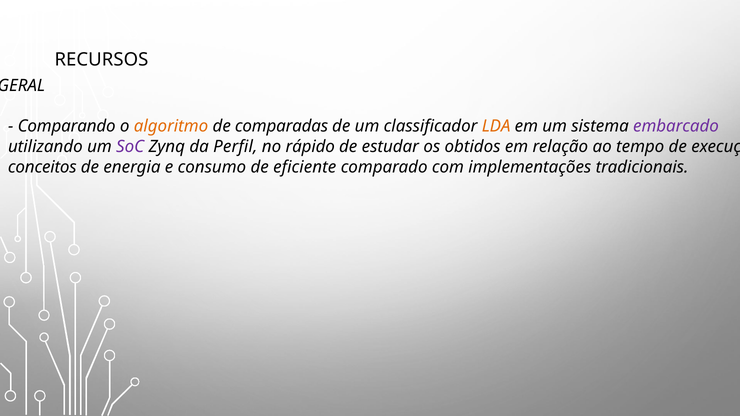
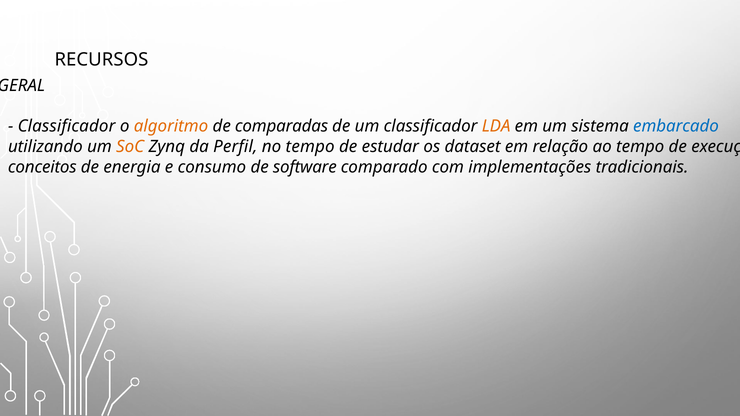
Comparando: Comparando -> Classificador (67, 126)
embarcado colour: purple -> blue (676, 126)
SoC colour: purple -> orange (130, 147)
no rápido: rápido -> tempo (310, 147)
obtidos: obtidos -> dataset (473, 147)
eficiente: eficiente -> software (305, 167)
